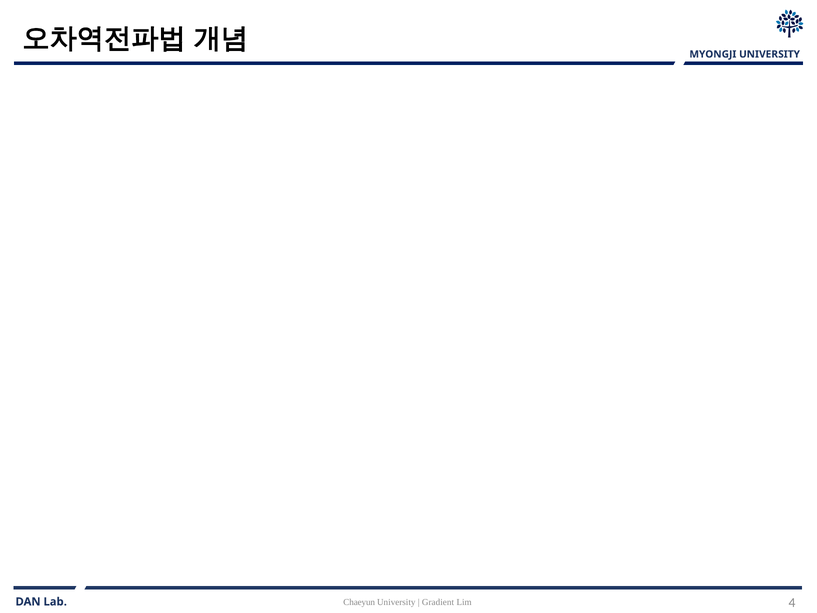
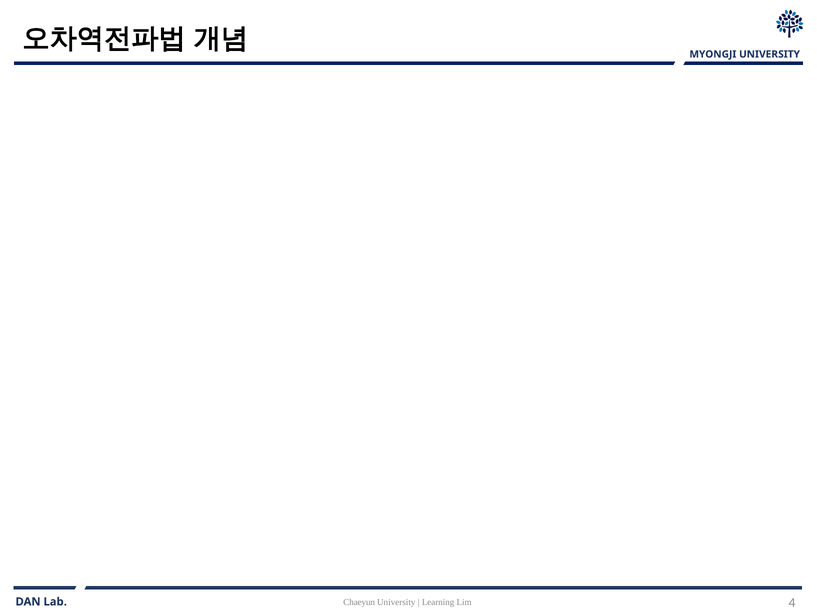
Gradient: Gradient -> Learning (438, 602)
